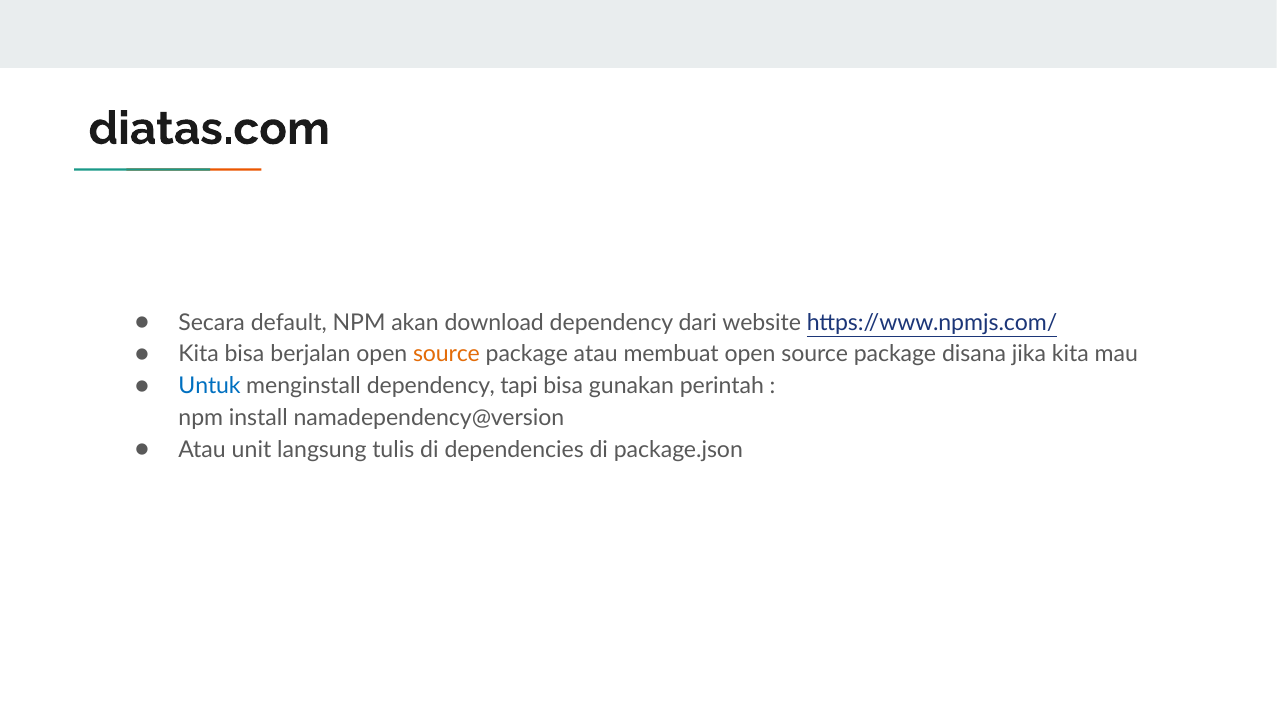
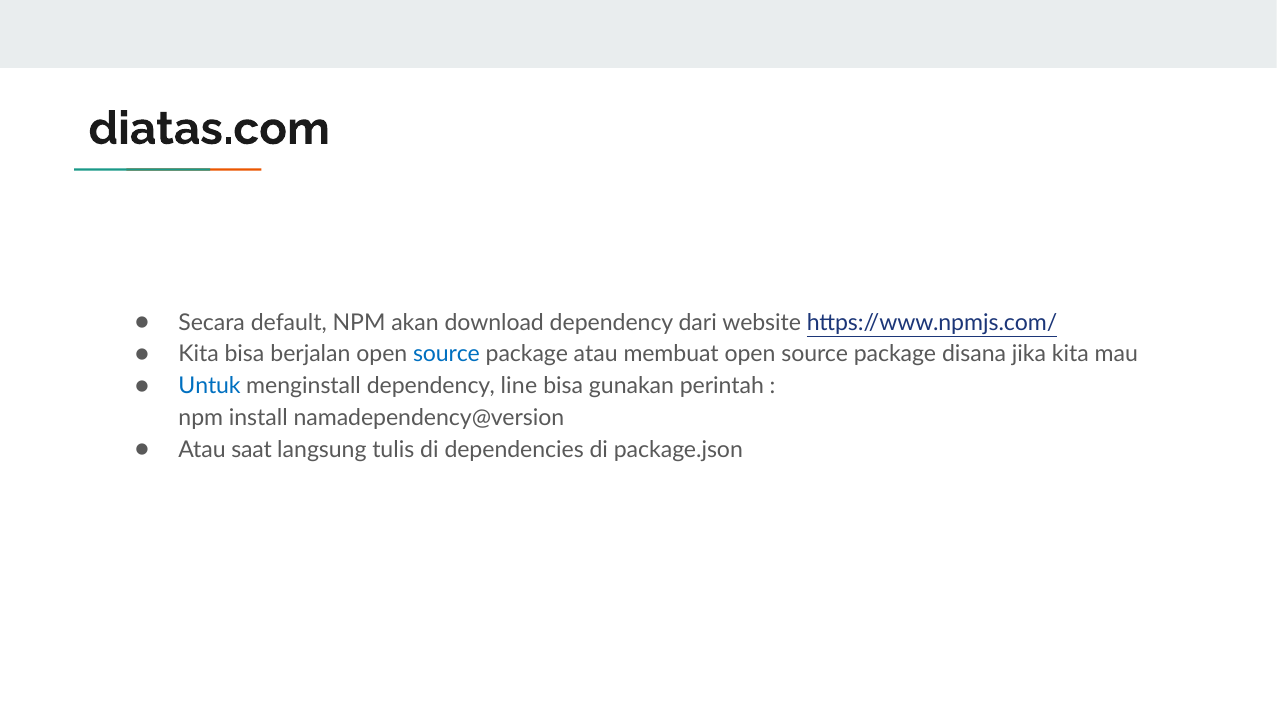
source colour: orange -> blue (446, 355)
tapi: tapi -> line (519, 386)
unit: unit -> saat (252, 450)
